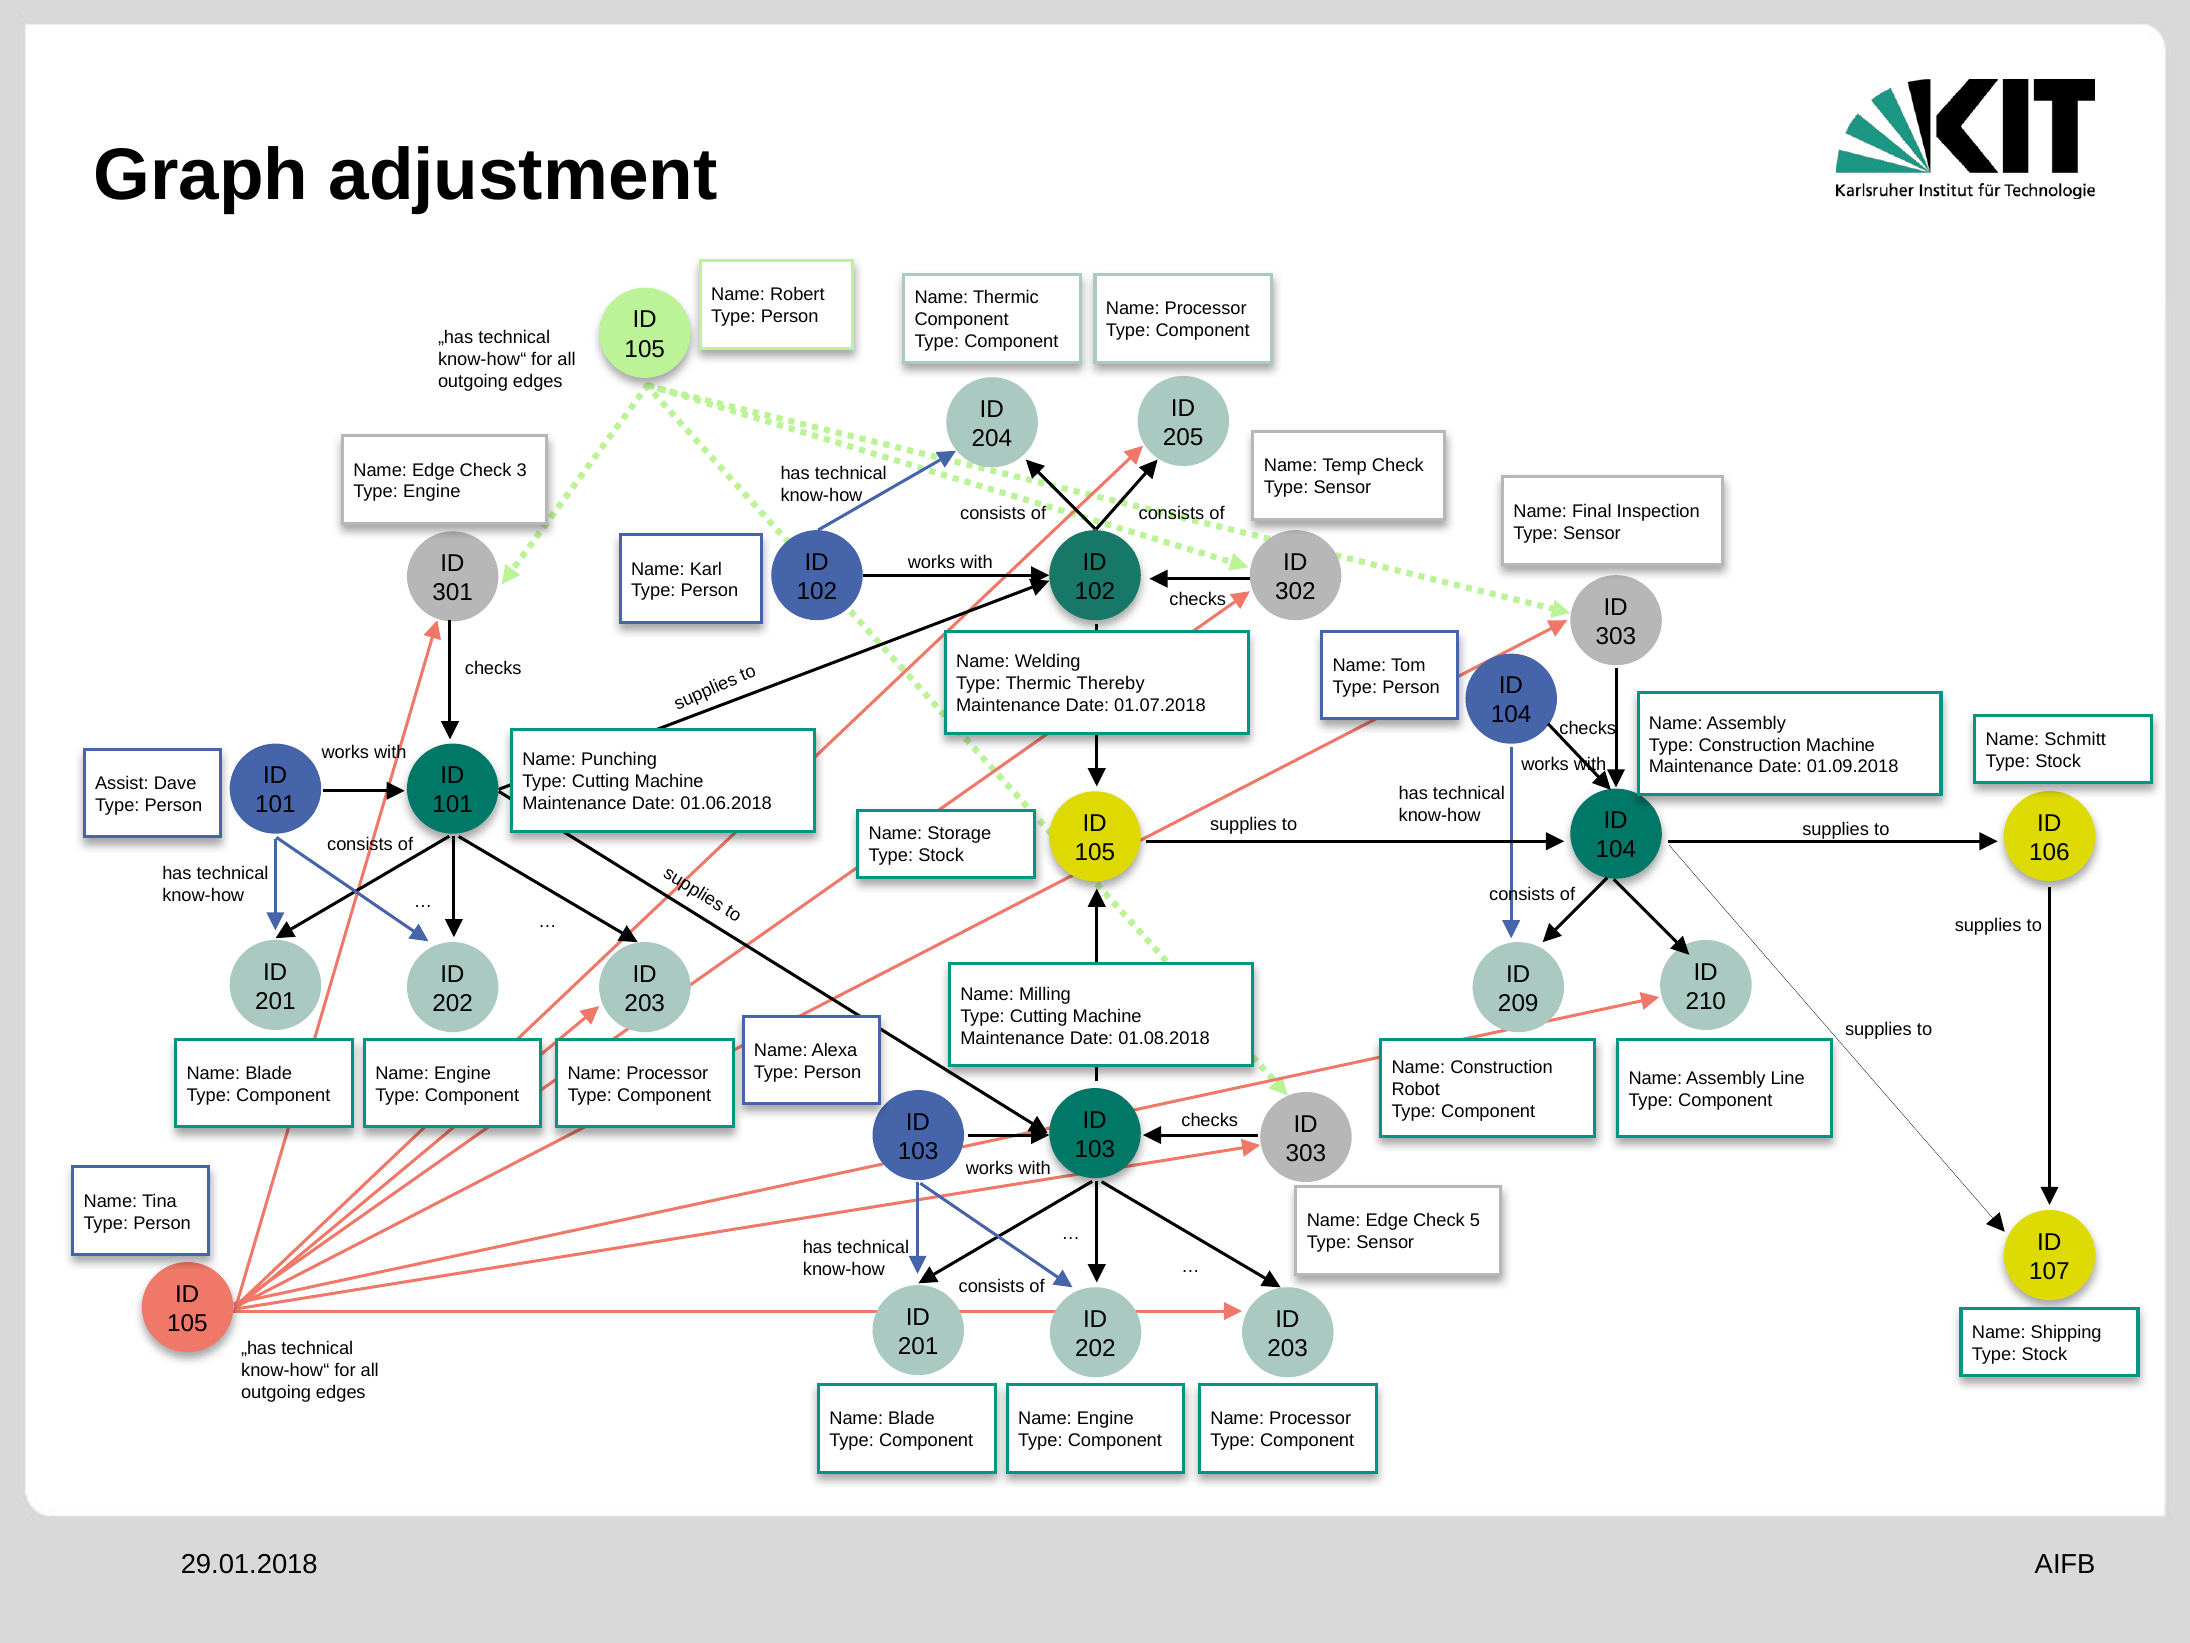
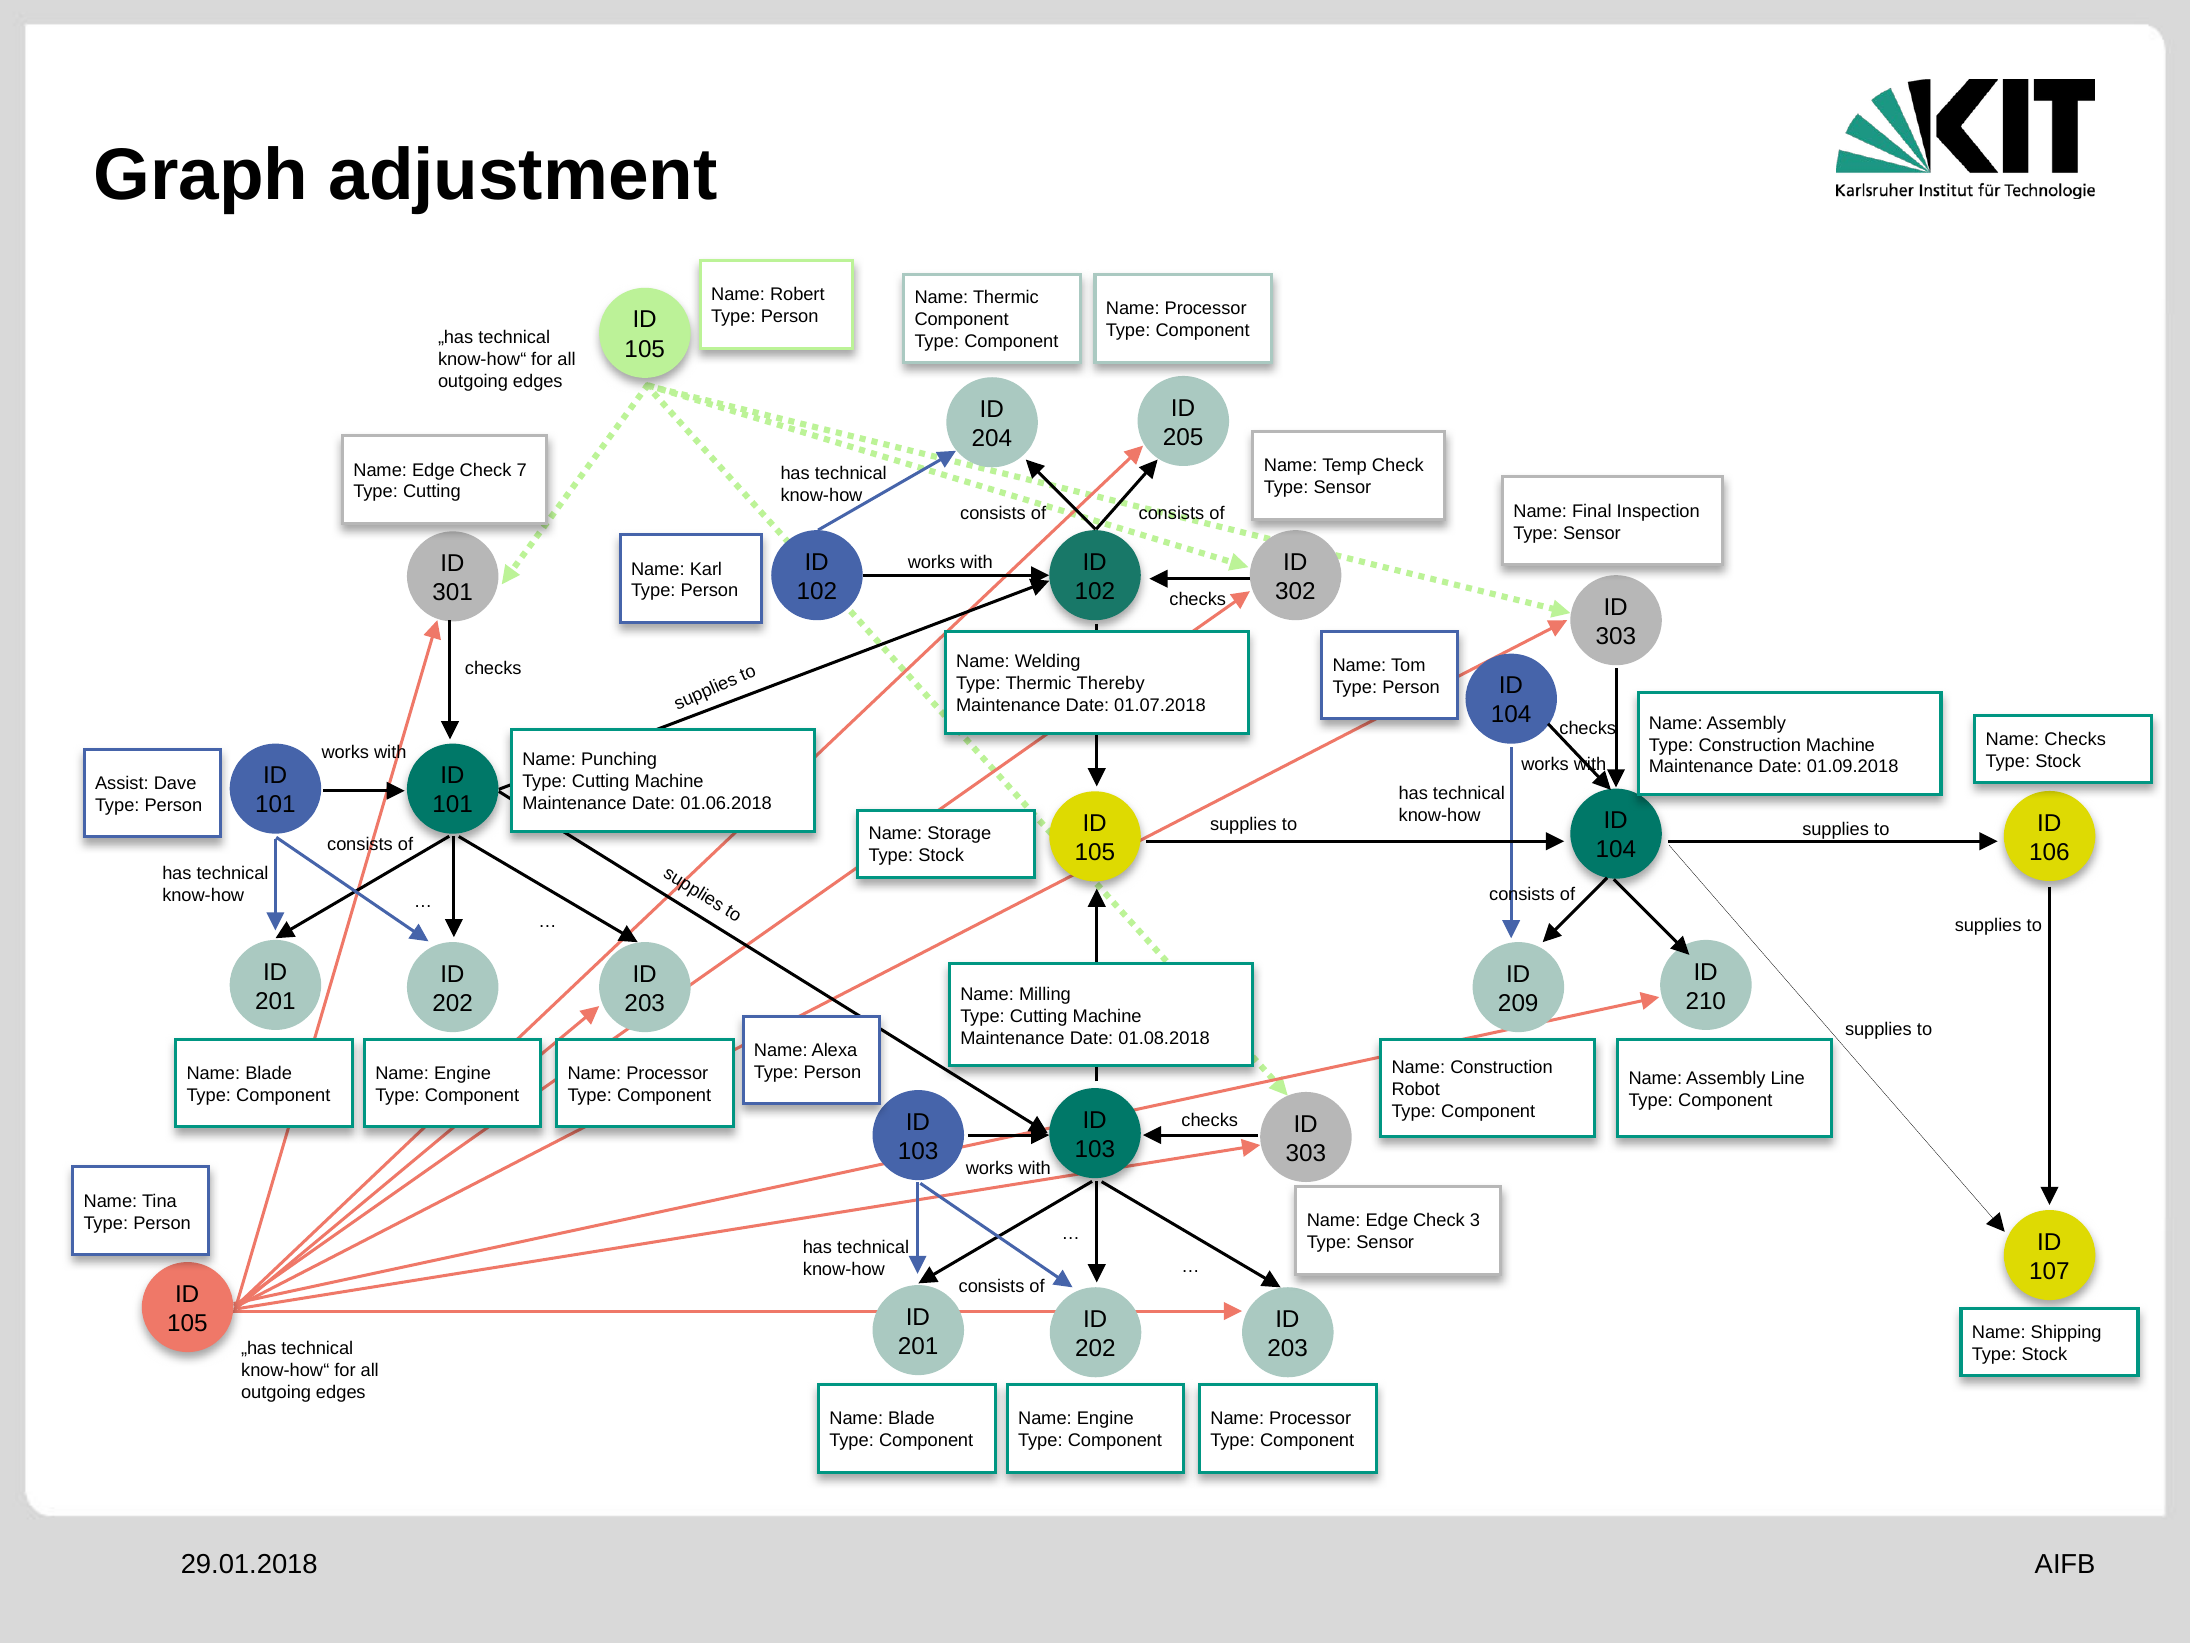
3: 3 -> 7 (522, 470)
Engine: Engine -> Cutting (432, 492)
Name Schmitt: Schmitt -> Checks (2075, 739)
5: 5 -> 3 (1475, 1221)
